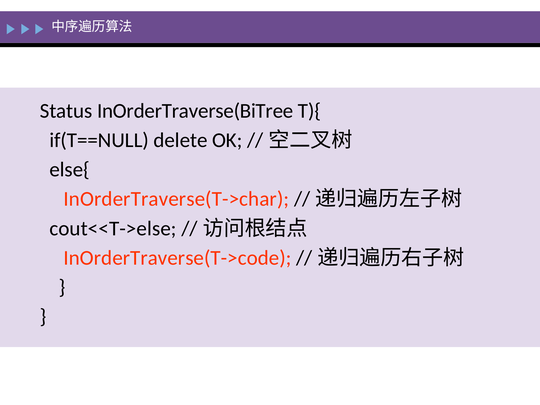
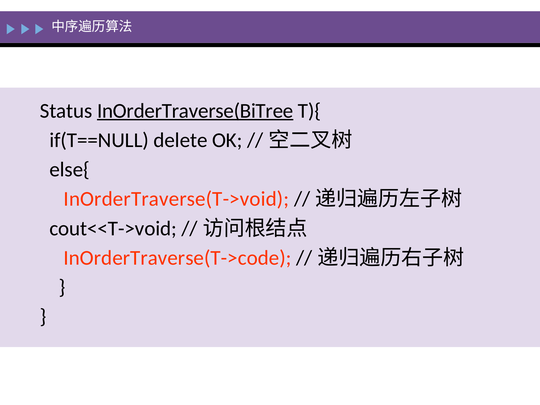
InOrderTraverse(BiTree underline: none -> present (195, 111)
InOrderTraverse(T->char: InOrderTraverse(T->char -> InOrderTraverse(T->void (176, 199)
cout<<T->else: cout<<T->else -> cout<<T->void (113, 228)
